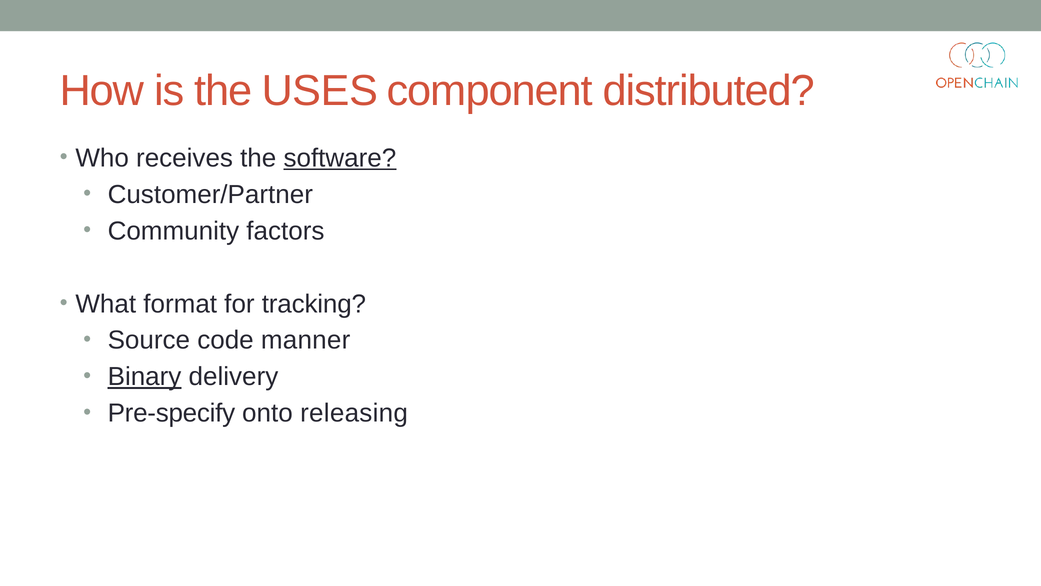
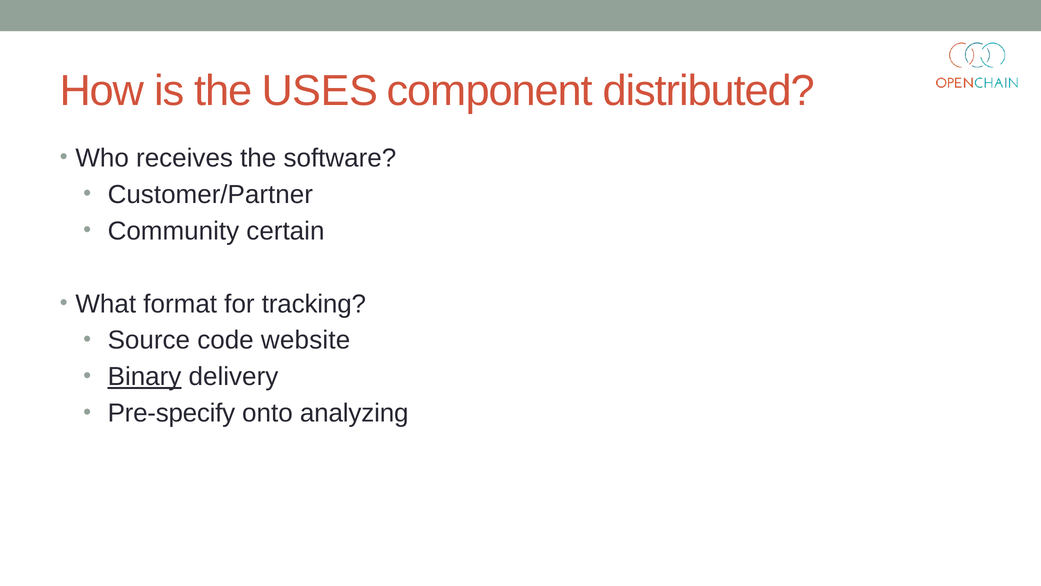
software underline: present -> none (340, 158)
factors: factors -> certain (285, 231)
manner: manner -> website (306, 340)
releasing: releasing -> analyzing (354, 413)
